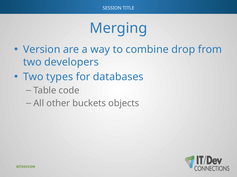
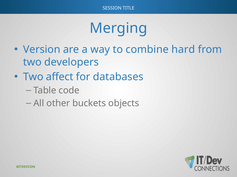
drop: drop -> hard (183, 50)
types: types -> affect (60, 77)
